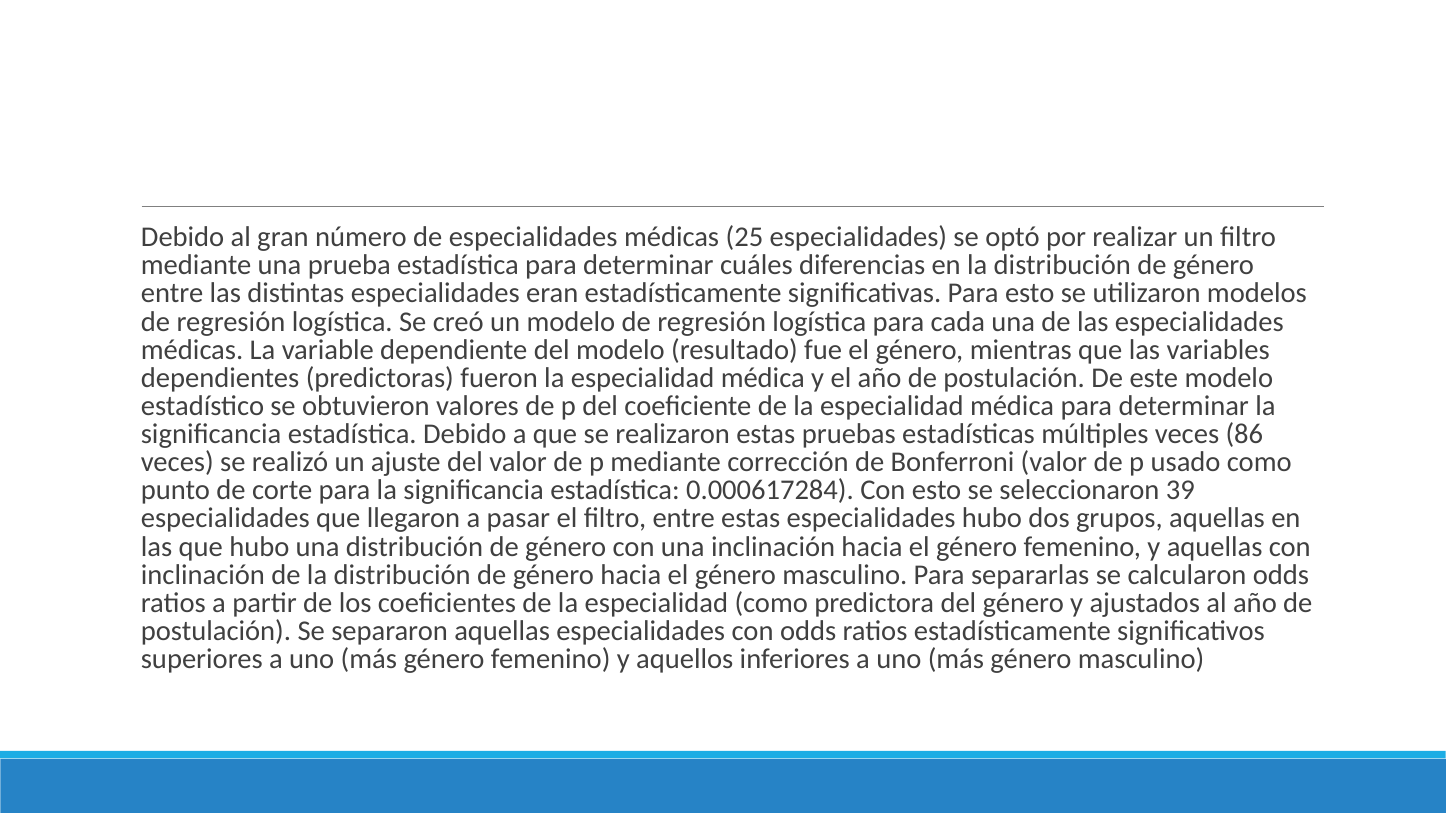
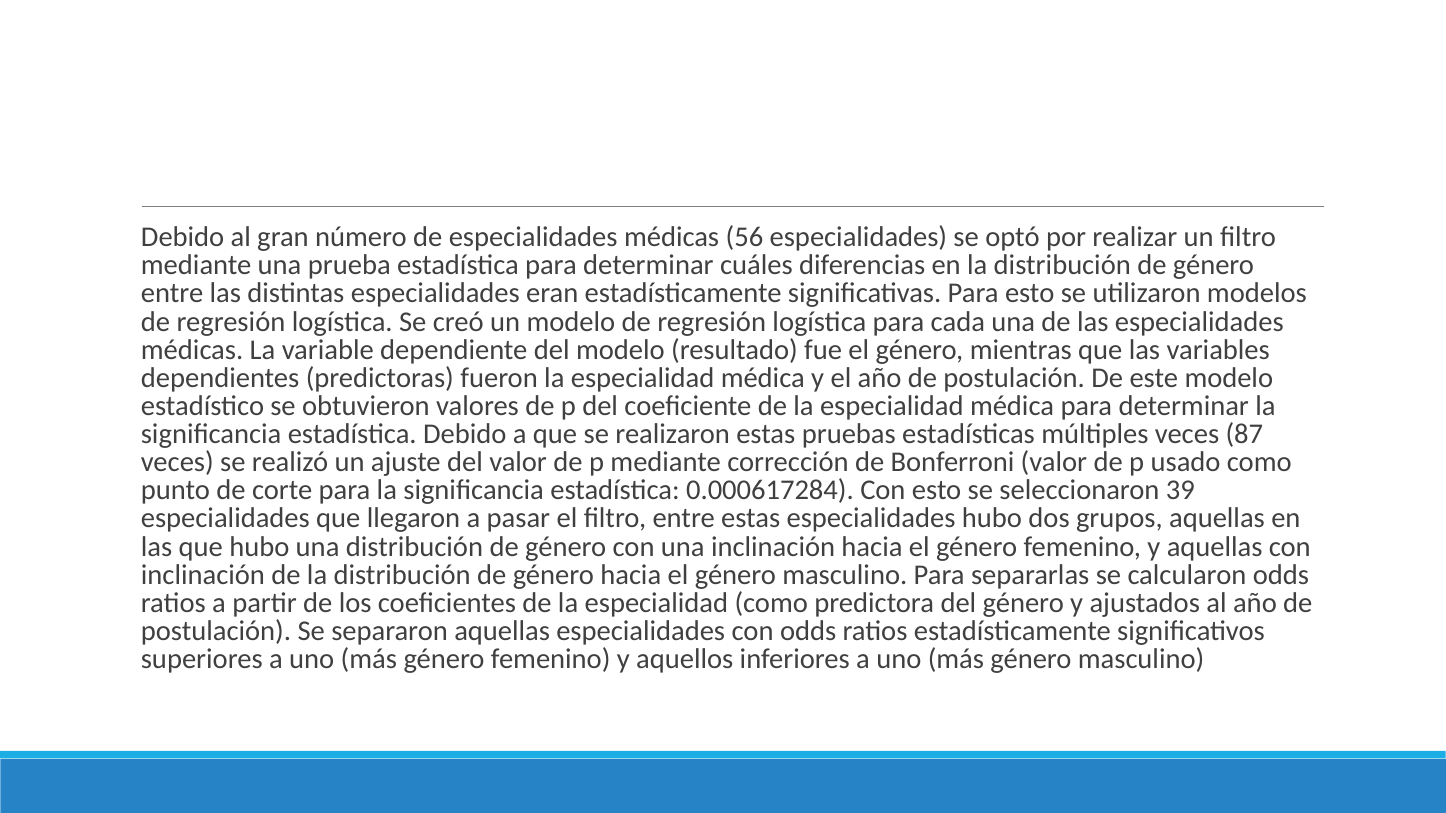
25: 25 -> 56 (744, 237)
86: 86 -> 87 (1244, 434)
